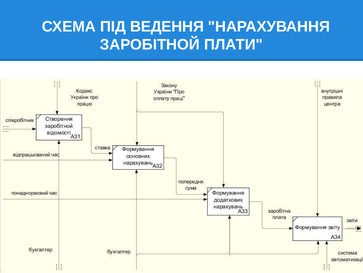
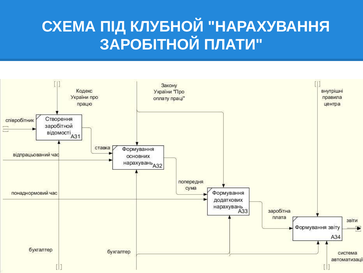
ВЕДЕННЯ: ВЕДЕННЯ -> КЛУБНОЙ (167, 26)
